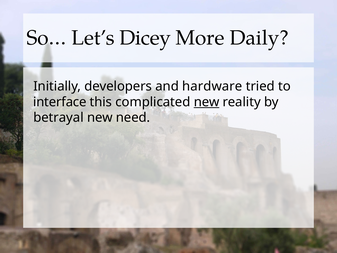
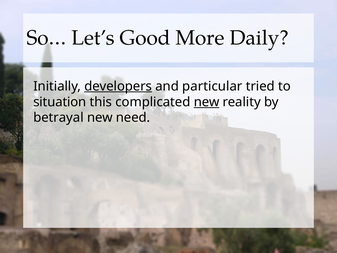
Dicey: Dicey -> Good (145, 38)
developers underline: none -> present (118, 86)
hardware: hardware -> particular (212, 86)
interface: interface -> situation (60, 102)
